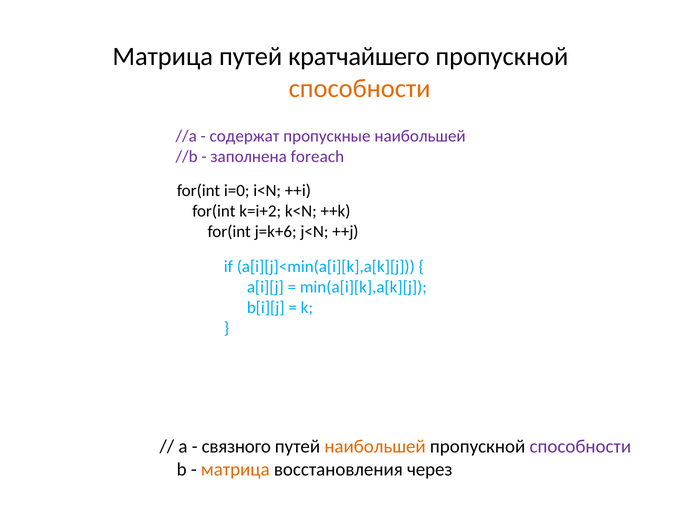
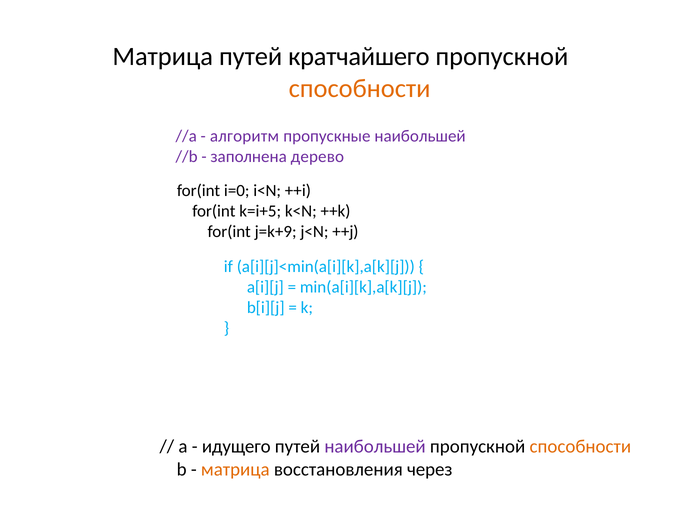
содержат: содержат -> алгоритм (244, 136)
foreach: foreach -> дерево (317, 156)
k=i+2: k=i+2 -> k=i+5 (260, 211)
j=k+6: j=k+6 -> j=k+9 (276, 231)
связного: связного -> идущего (236, 446)
наибольшей colour: orange -> purple (375, 446)
способности colour: purple -> orange (580, 446)
